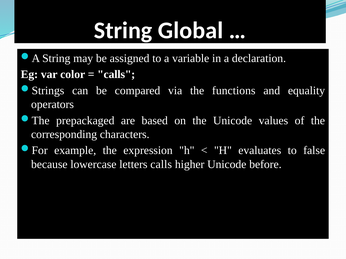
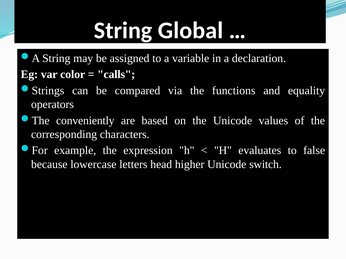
prepackaged: prepackaged -> conveniently (85, 121)
letters calls: calls -> head (161, 165)
before: before -> switch (265, 165)
